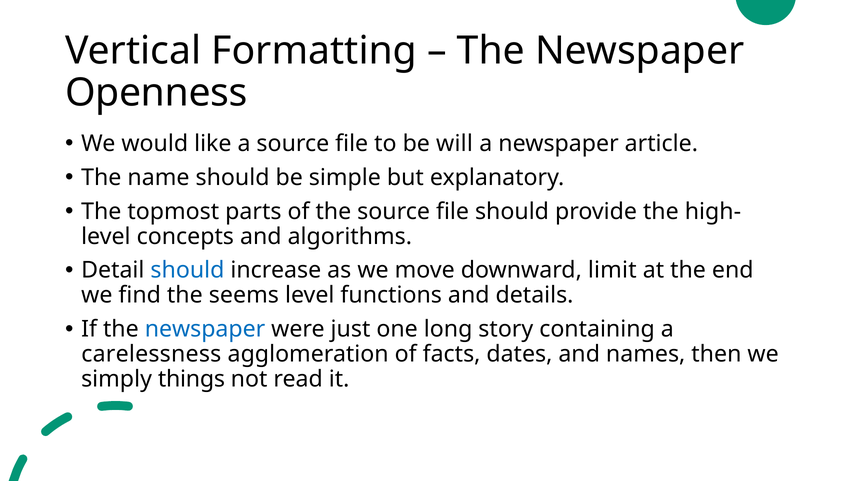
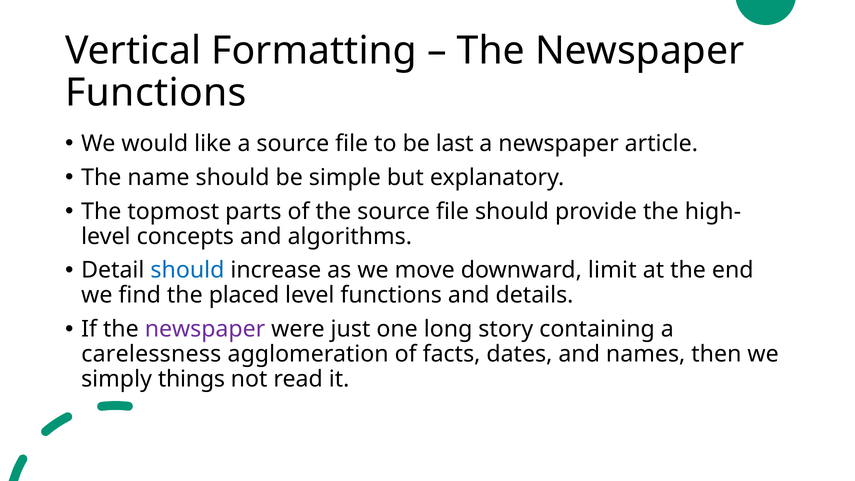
Openness: Openness -> Functions (156, 93)
will: will -> last (455, 144)
seems: seems -> placed (244, 295)
newspaper colour: blue -> purple (205, 329)
